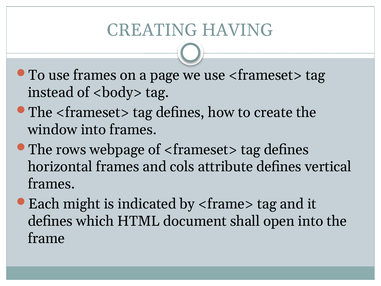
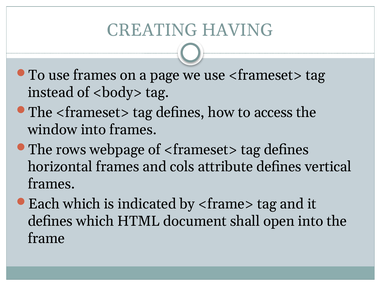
create: create -> access (273, 112)
Each might: might -> which (82, 204)
